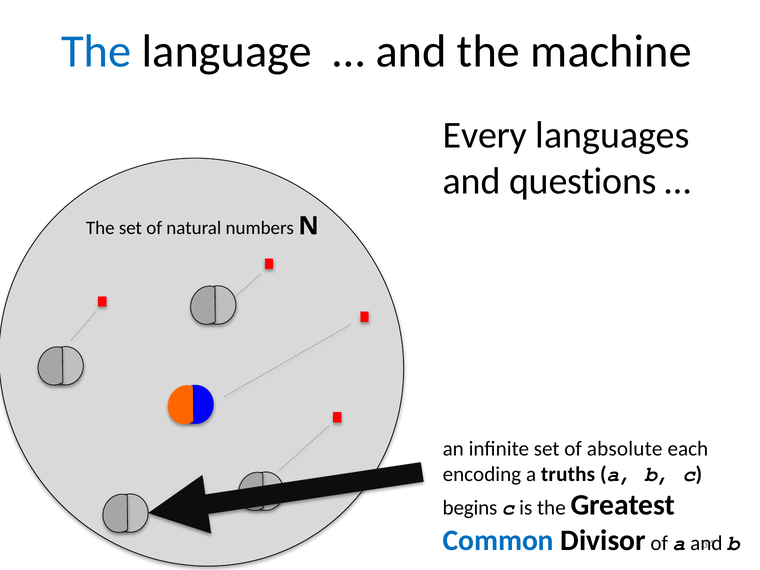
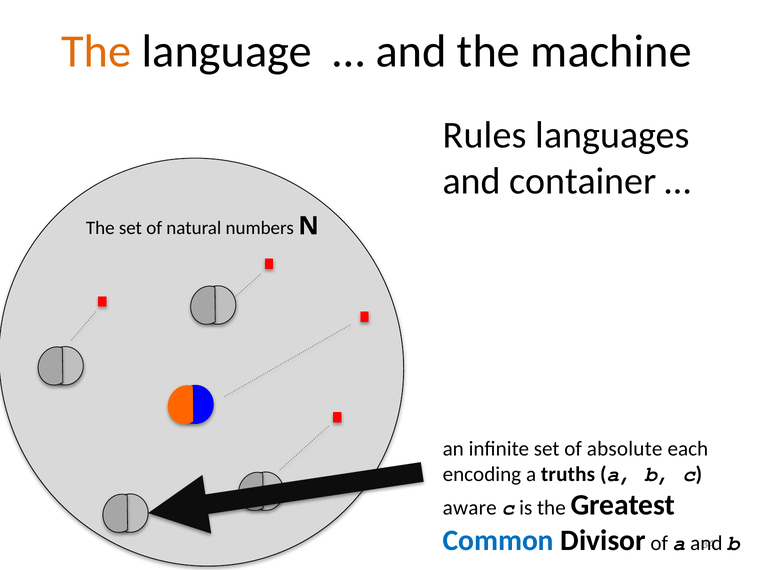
The colour: blue -> orange (96, 51)
Every: Every -> Rules (485, 135)
questions: questions -> container (583, 181)
begins: begins -> aware (470, 508)
